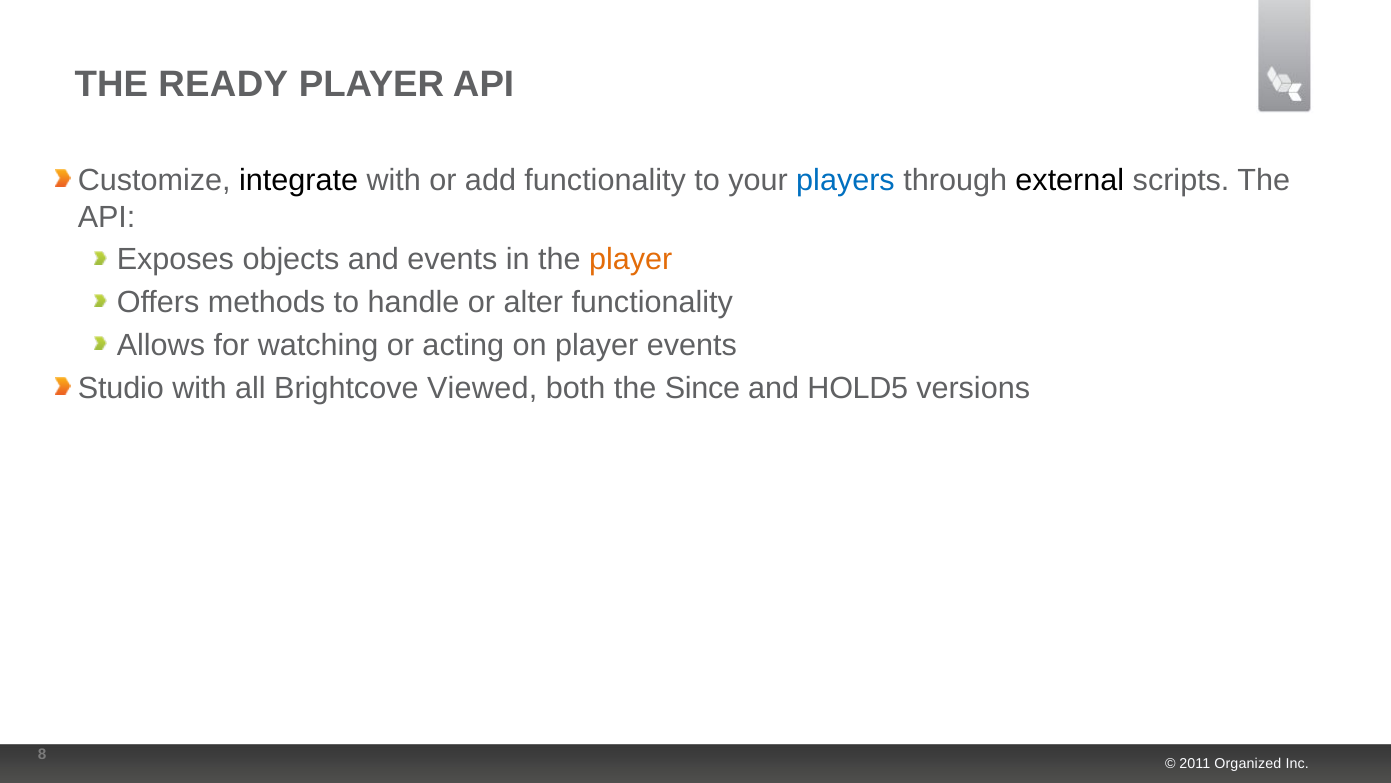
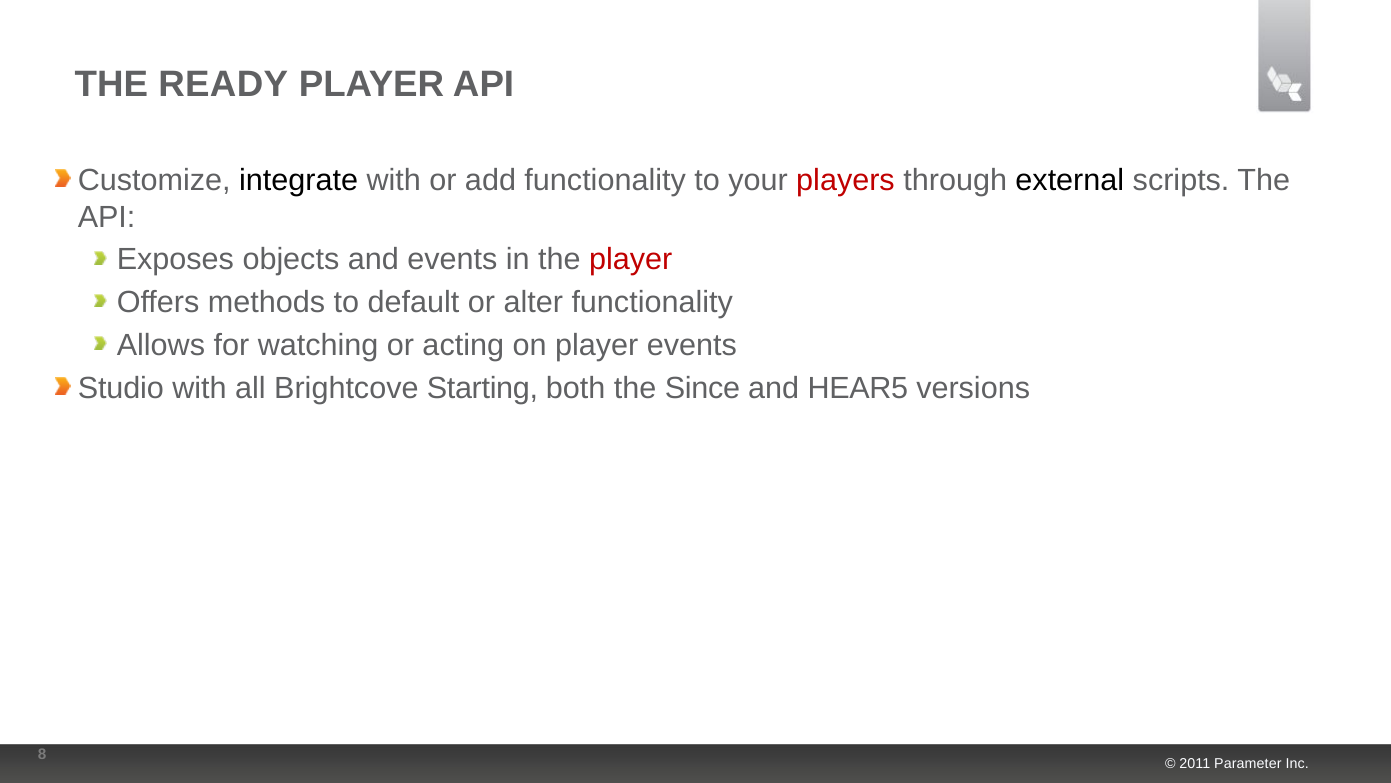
players colour: blue -> red (845, 180)
player colour: orange -> red (631, 260)
handle: handle -> default (413, 302)
Viewed: Viewed -> Starting (482, 388)
HOLD5: HOLD5 -> HEAR5 (858, 388)
Organized: Organized -> Parameter (1248, 763)
